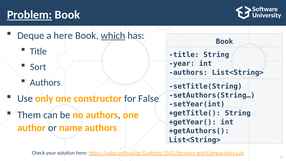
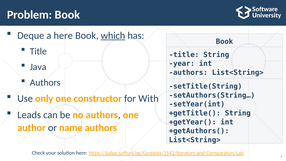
Problem underline: present -> none (30, 15)
Sort: Sort -> Java (38, 67)
False: False -> With (149, 99)
Them: Them -> Leads (29, 115)
